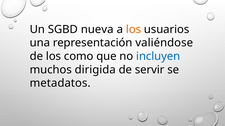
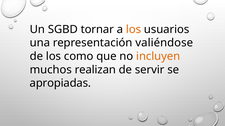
nueva: nueva -> tornar (97, 29)
incluyen colour: blue -> orange (158, 56)
dirigida: dirigida -> realizan (95, 70)
metadatos: metadatos -> apropiadas (60, 83)
